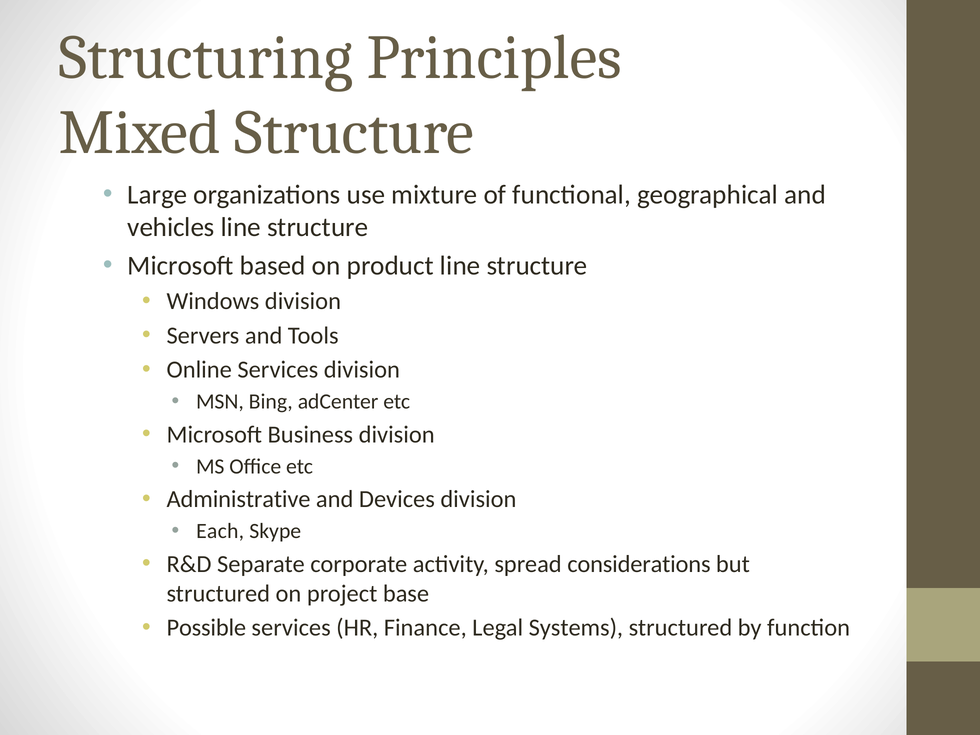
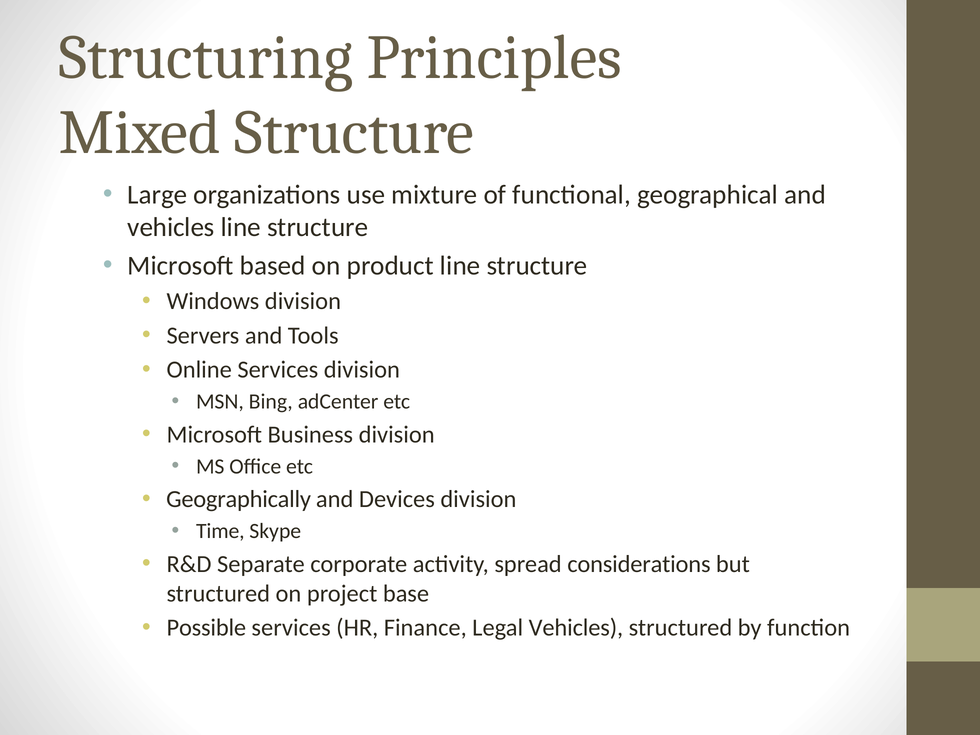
Administrative: Administrative -> Geographically (239, 499)
Each: Each -> Time (220, 531)
Legal Systems: Systems -> Vehicles (576, 628)
